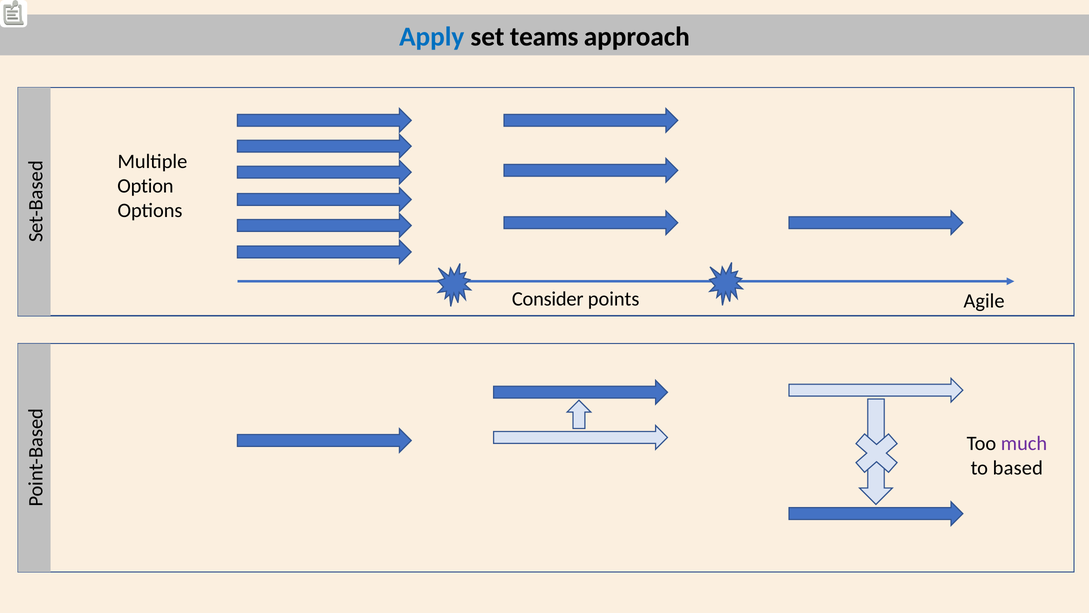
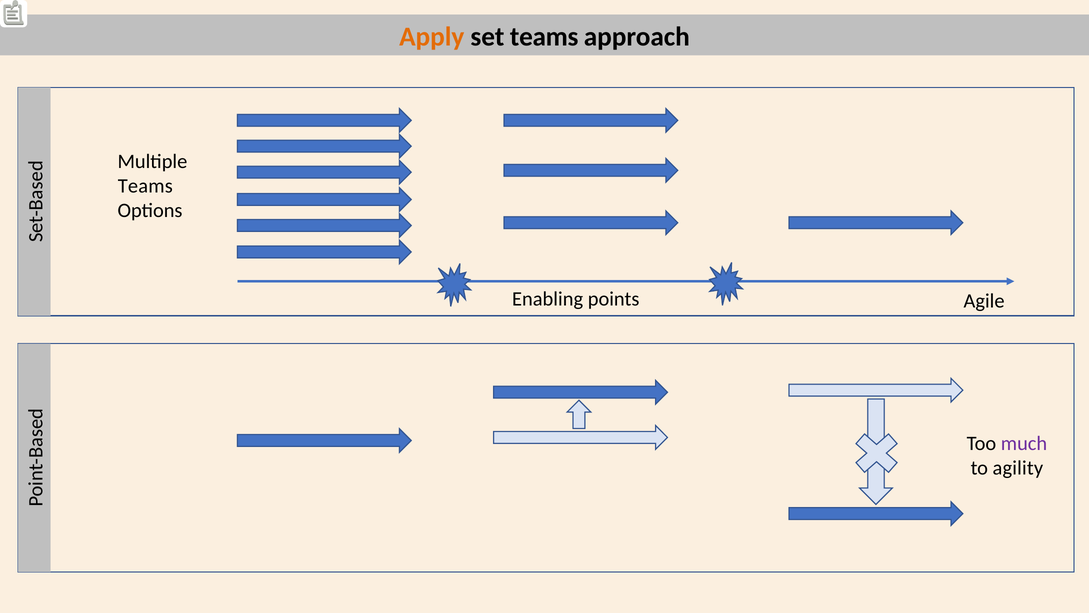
Apply colour: blue -> orange (432, 37)
Option: Option -> Teams (145, 186)
Consider: Consider -> Enabling (548, 299)
based: based -> agility (1018, 468)
